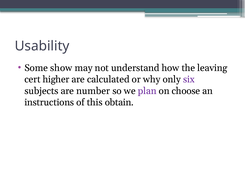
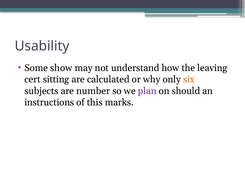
higher: higher -> sitting (56, 79)
six colour: purple -> orange (189, 79)
choose: choose -> should (186, 91)
obtain: obtain -> marks (119, 102)
